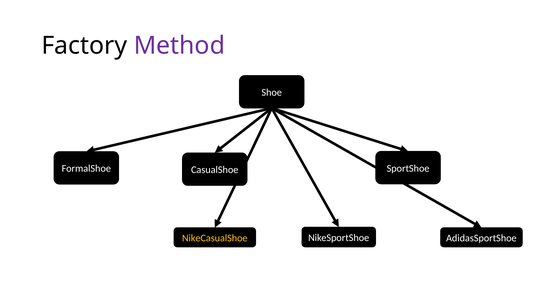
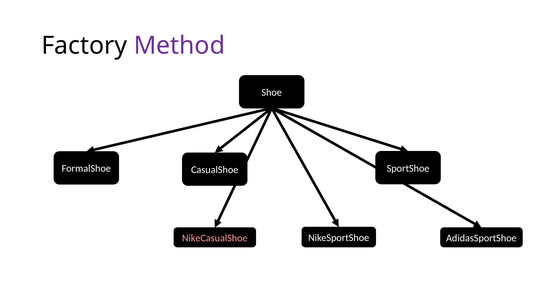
NikeCasualShoe colour: yellow -> pink (215, 238)
